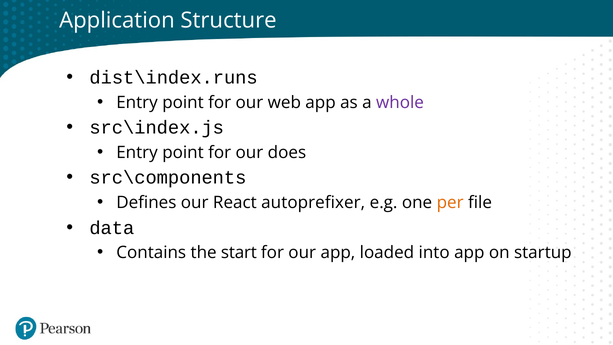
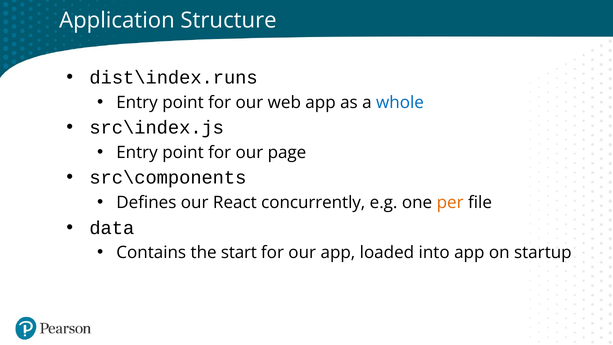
whole colour: purple -> blue (400, 102)
does: does -> page (287, 152)
autoprefixer: autoprefixer -> concurrently (313, 202)
